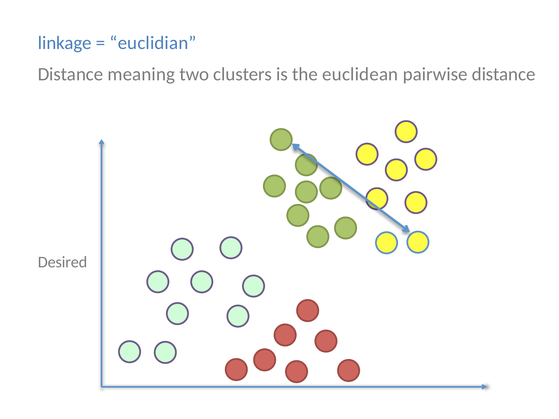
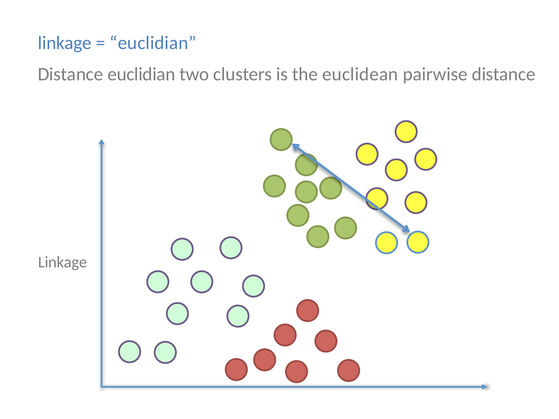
Distance meaning: meaning -> euclidian (141, 74)
Desired: Desired -> Linkage (63, 262)
